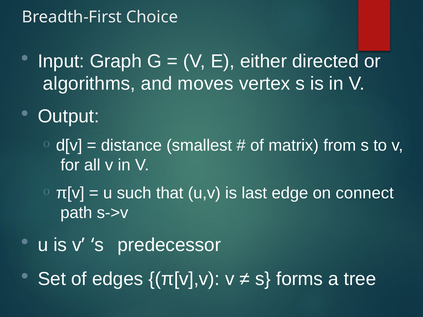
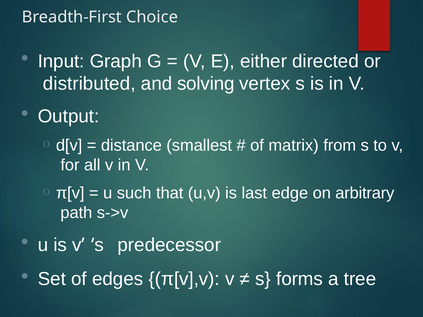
algorithms: algorithms -> distributed (89, 84)
moves: moves -> solving (206, 84)
connect: connect -> arbitrary (365, 193)
